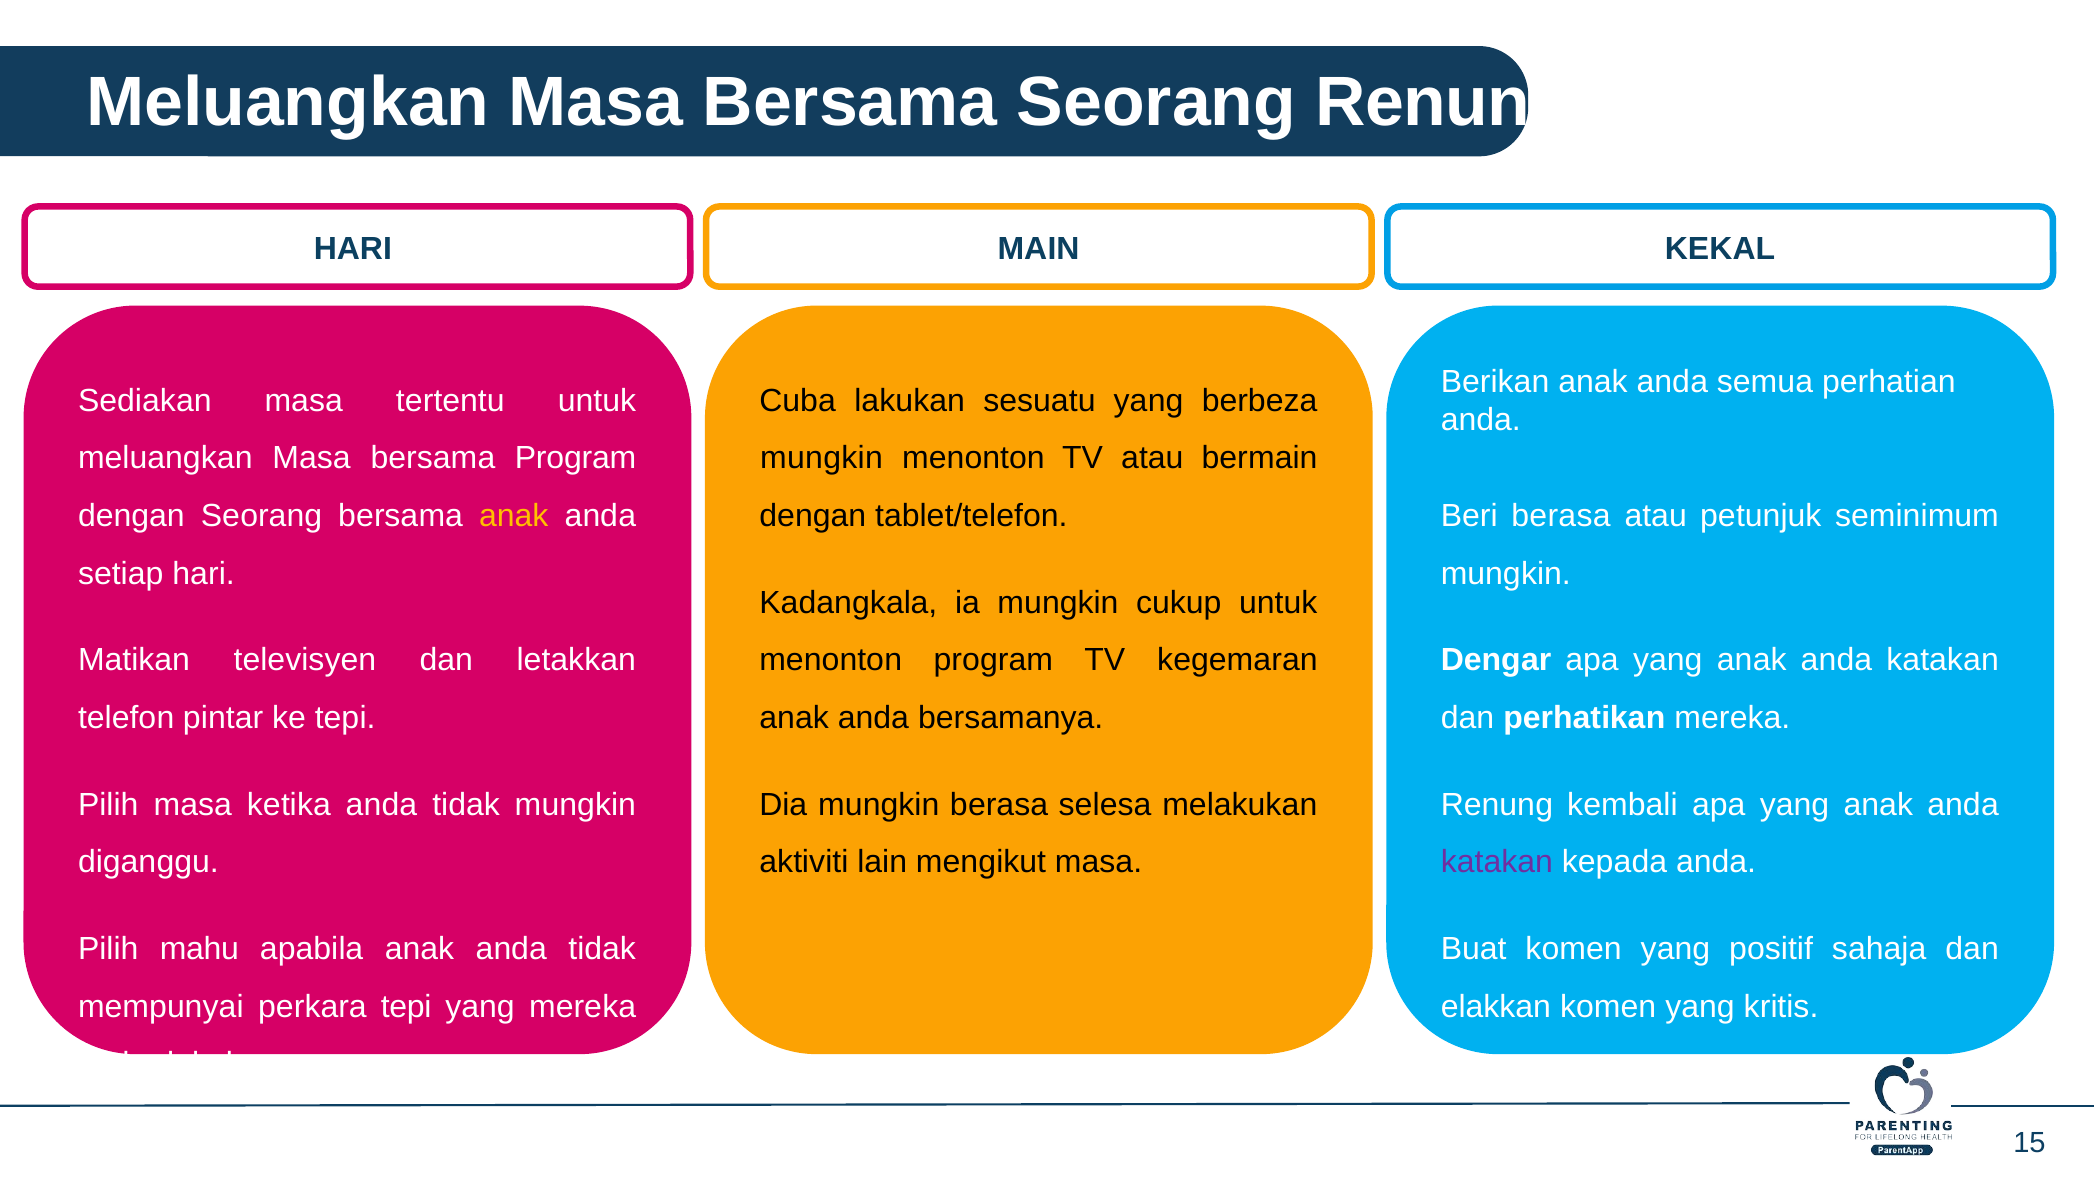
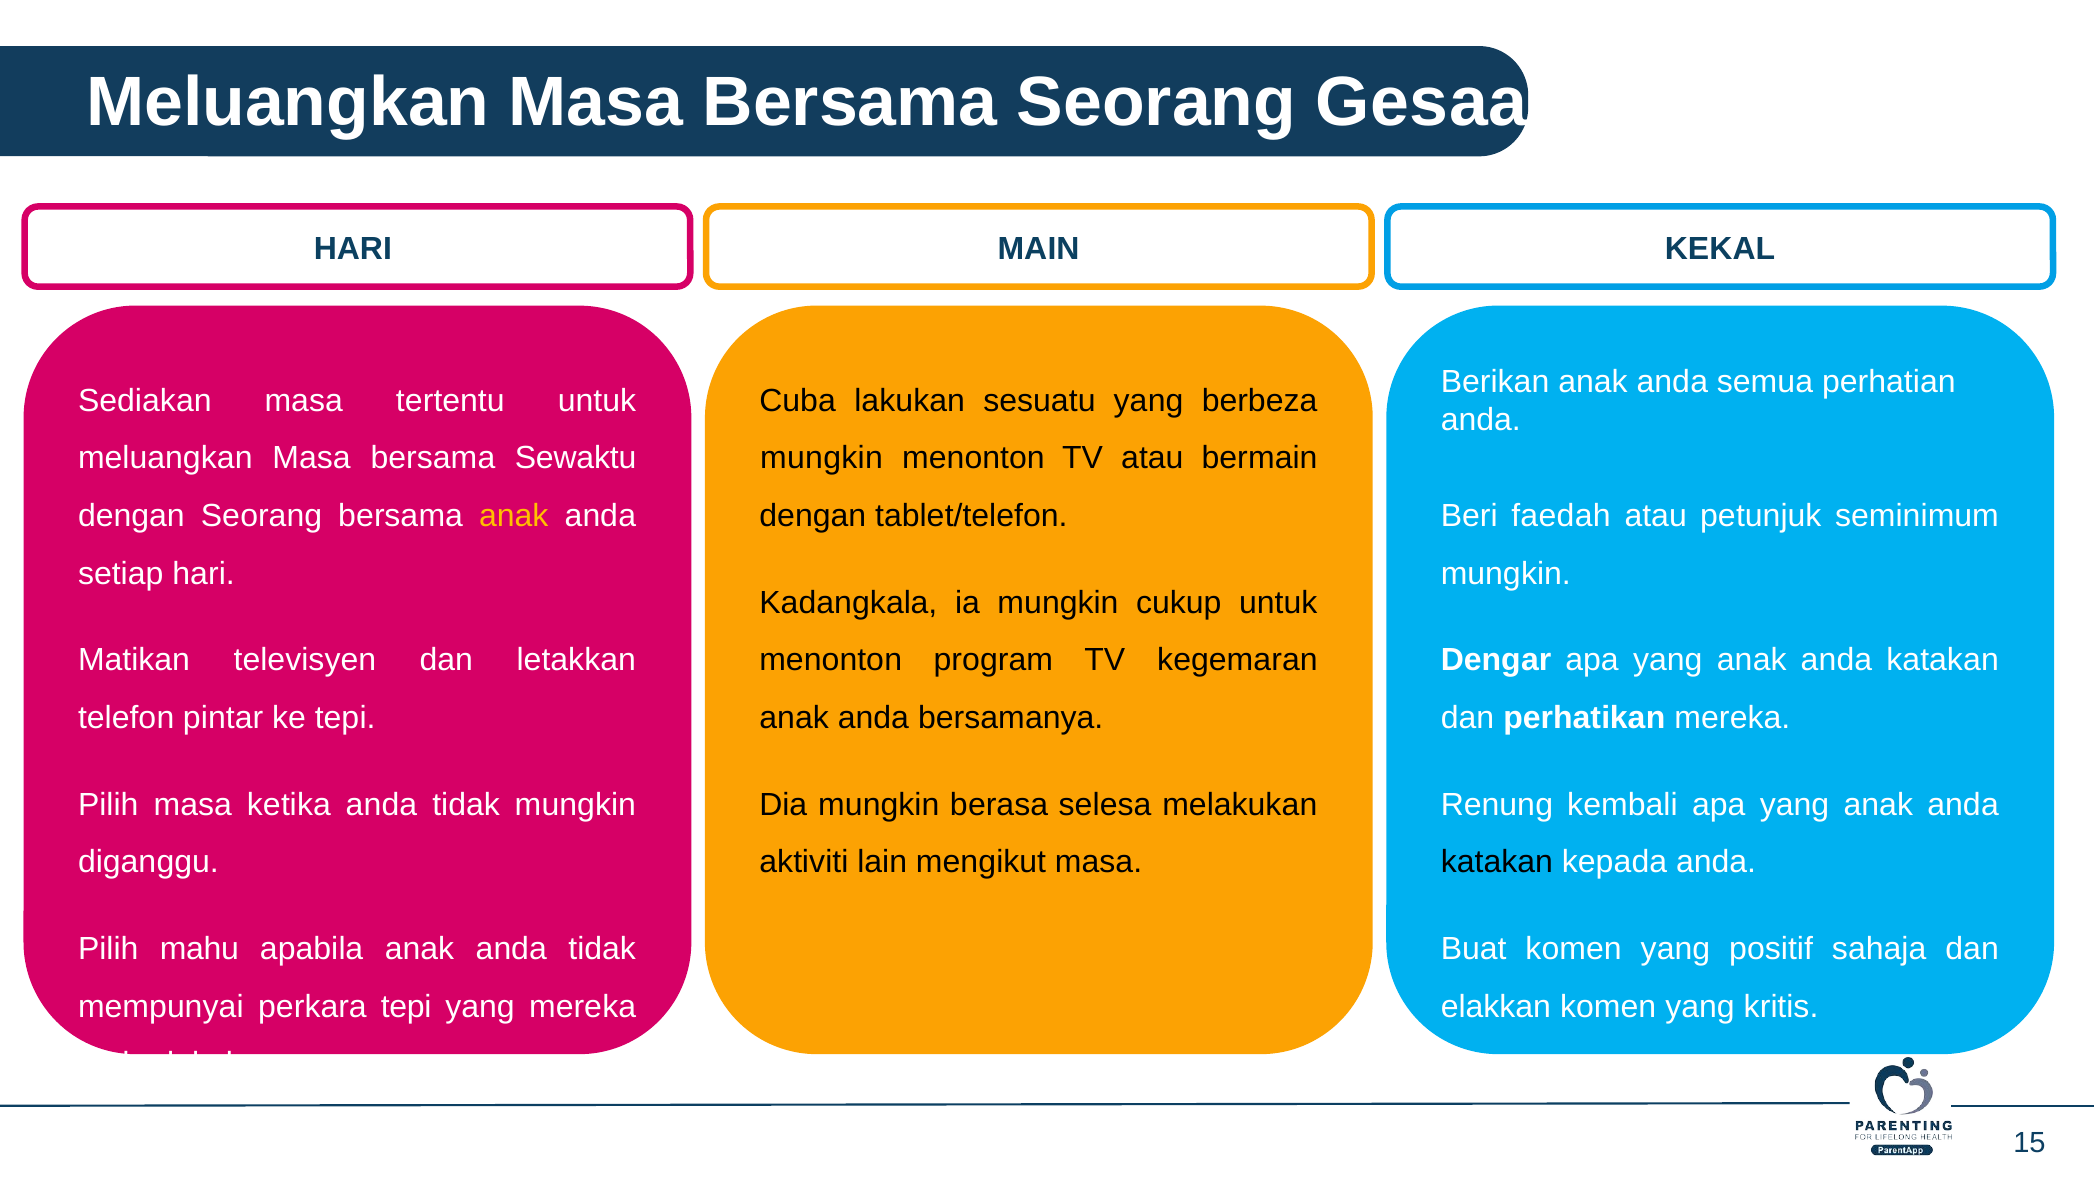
Seorang Renung: Renung -> Gesaan (1443, 102)
bersama Program: Program -> Sewaktu (576, 458)
Beri berasa: berasa -> faedah (1561, 516)
katakan colour: purple -> black (1497, 862)
